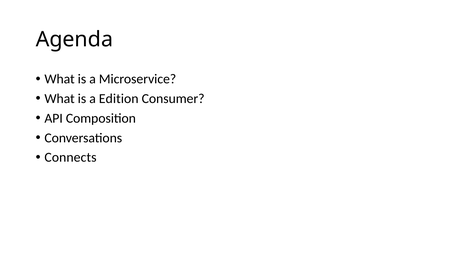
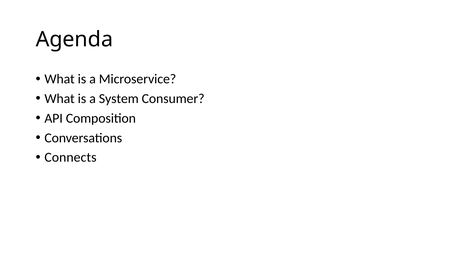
Edition: Edition -> System (119, 99)
